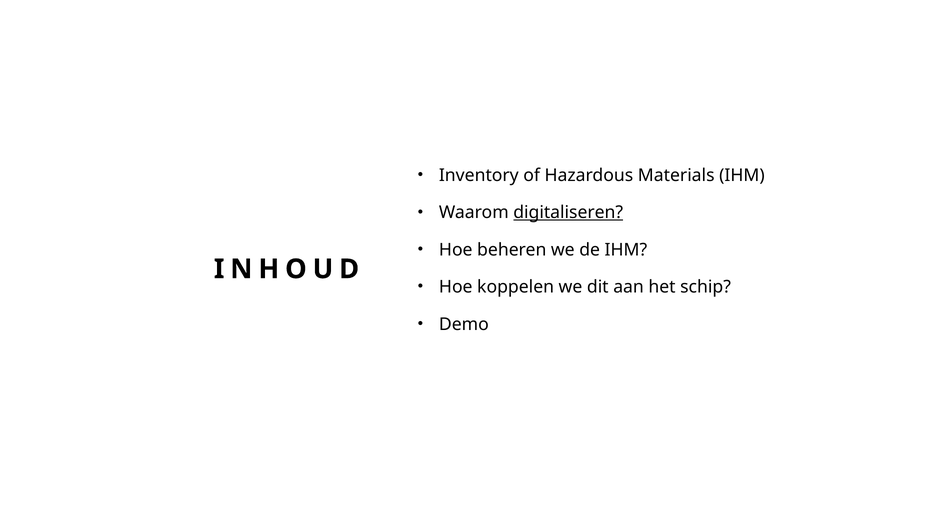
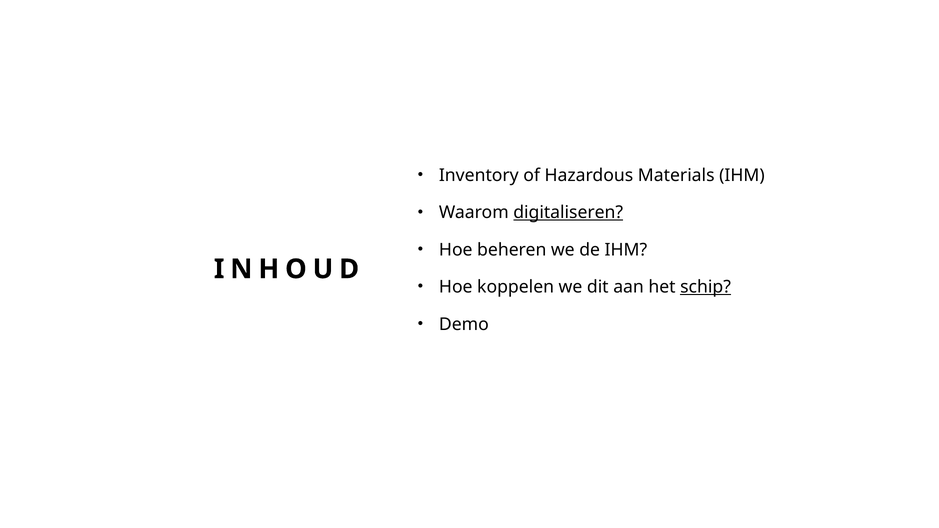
schip underline: none -> present (706, 287)
